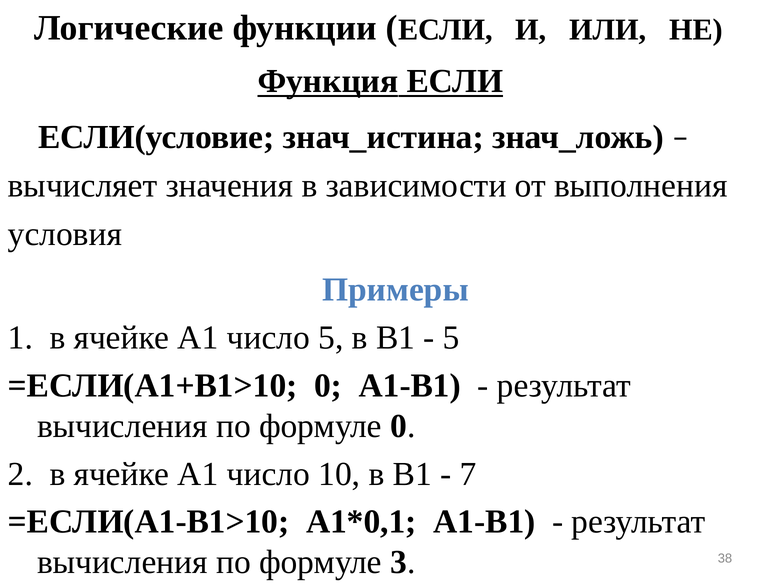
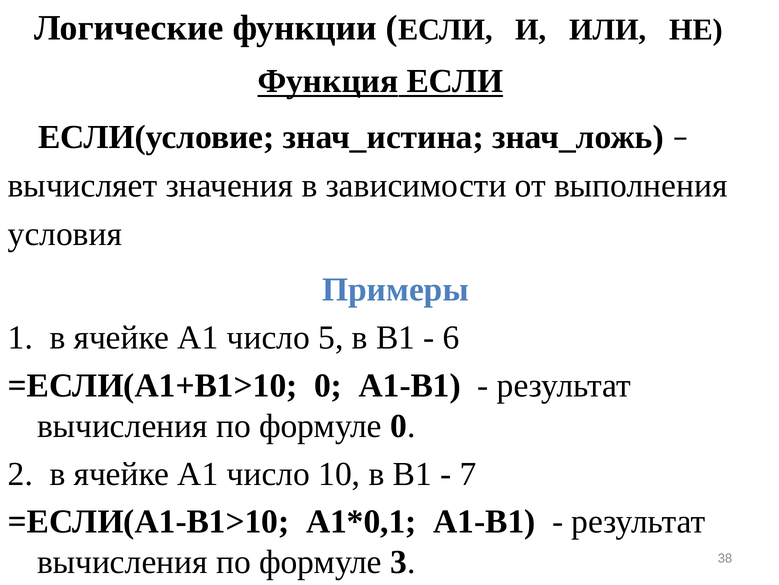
5: 5 -> 6 (451, 337)
